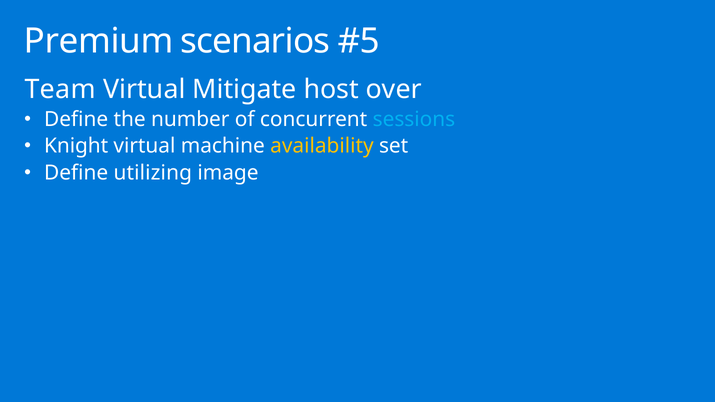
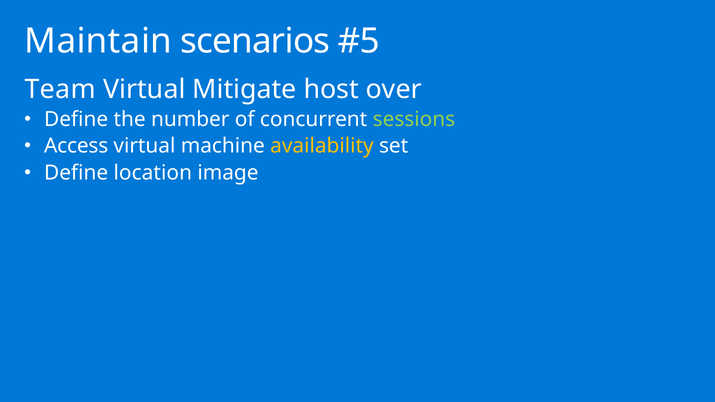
Premium: Premium -> Maintain (98, 41)
sessions colour: light blue -> light green (414, 119)
Knight: Knight -> Access (76, 146)
utilizing: utilizing -> location (153, 173)
